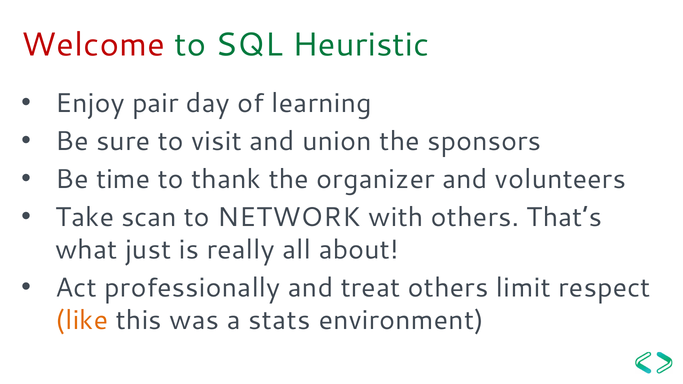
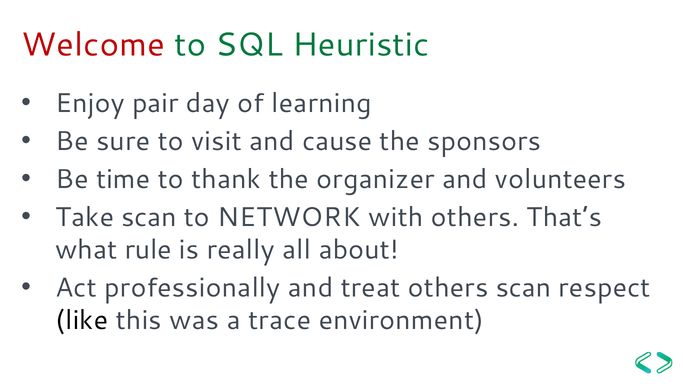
union: union -> cause (337, 141)
just: just -> rule (148, 250)
others limit: limit -> scan (524, 288)
like colour: orange -> black (82, 320)
stats: stats -> trace (280, 320)
